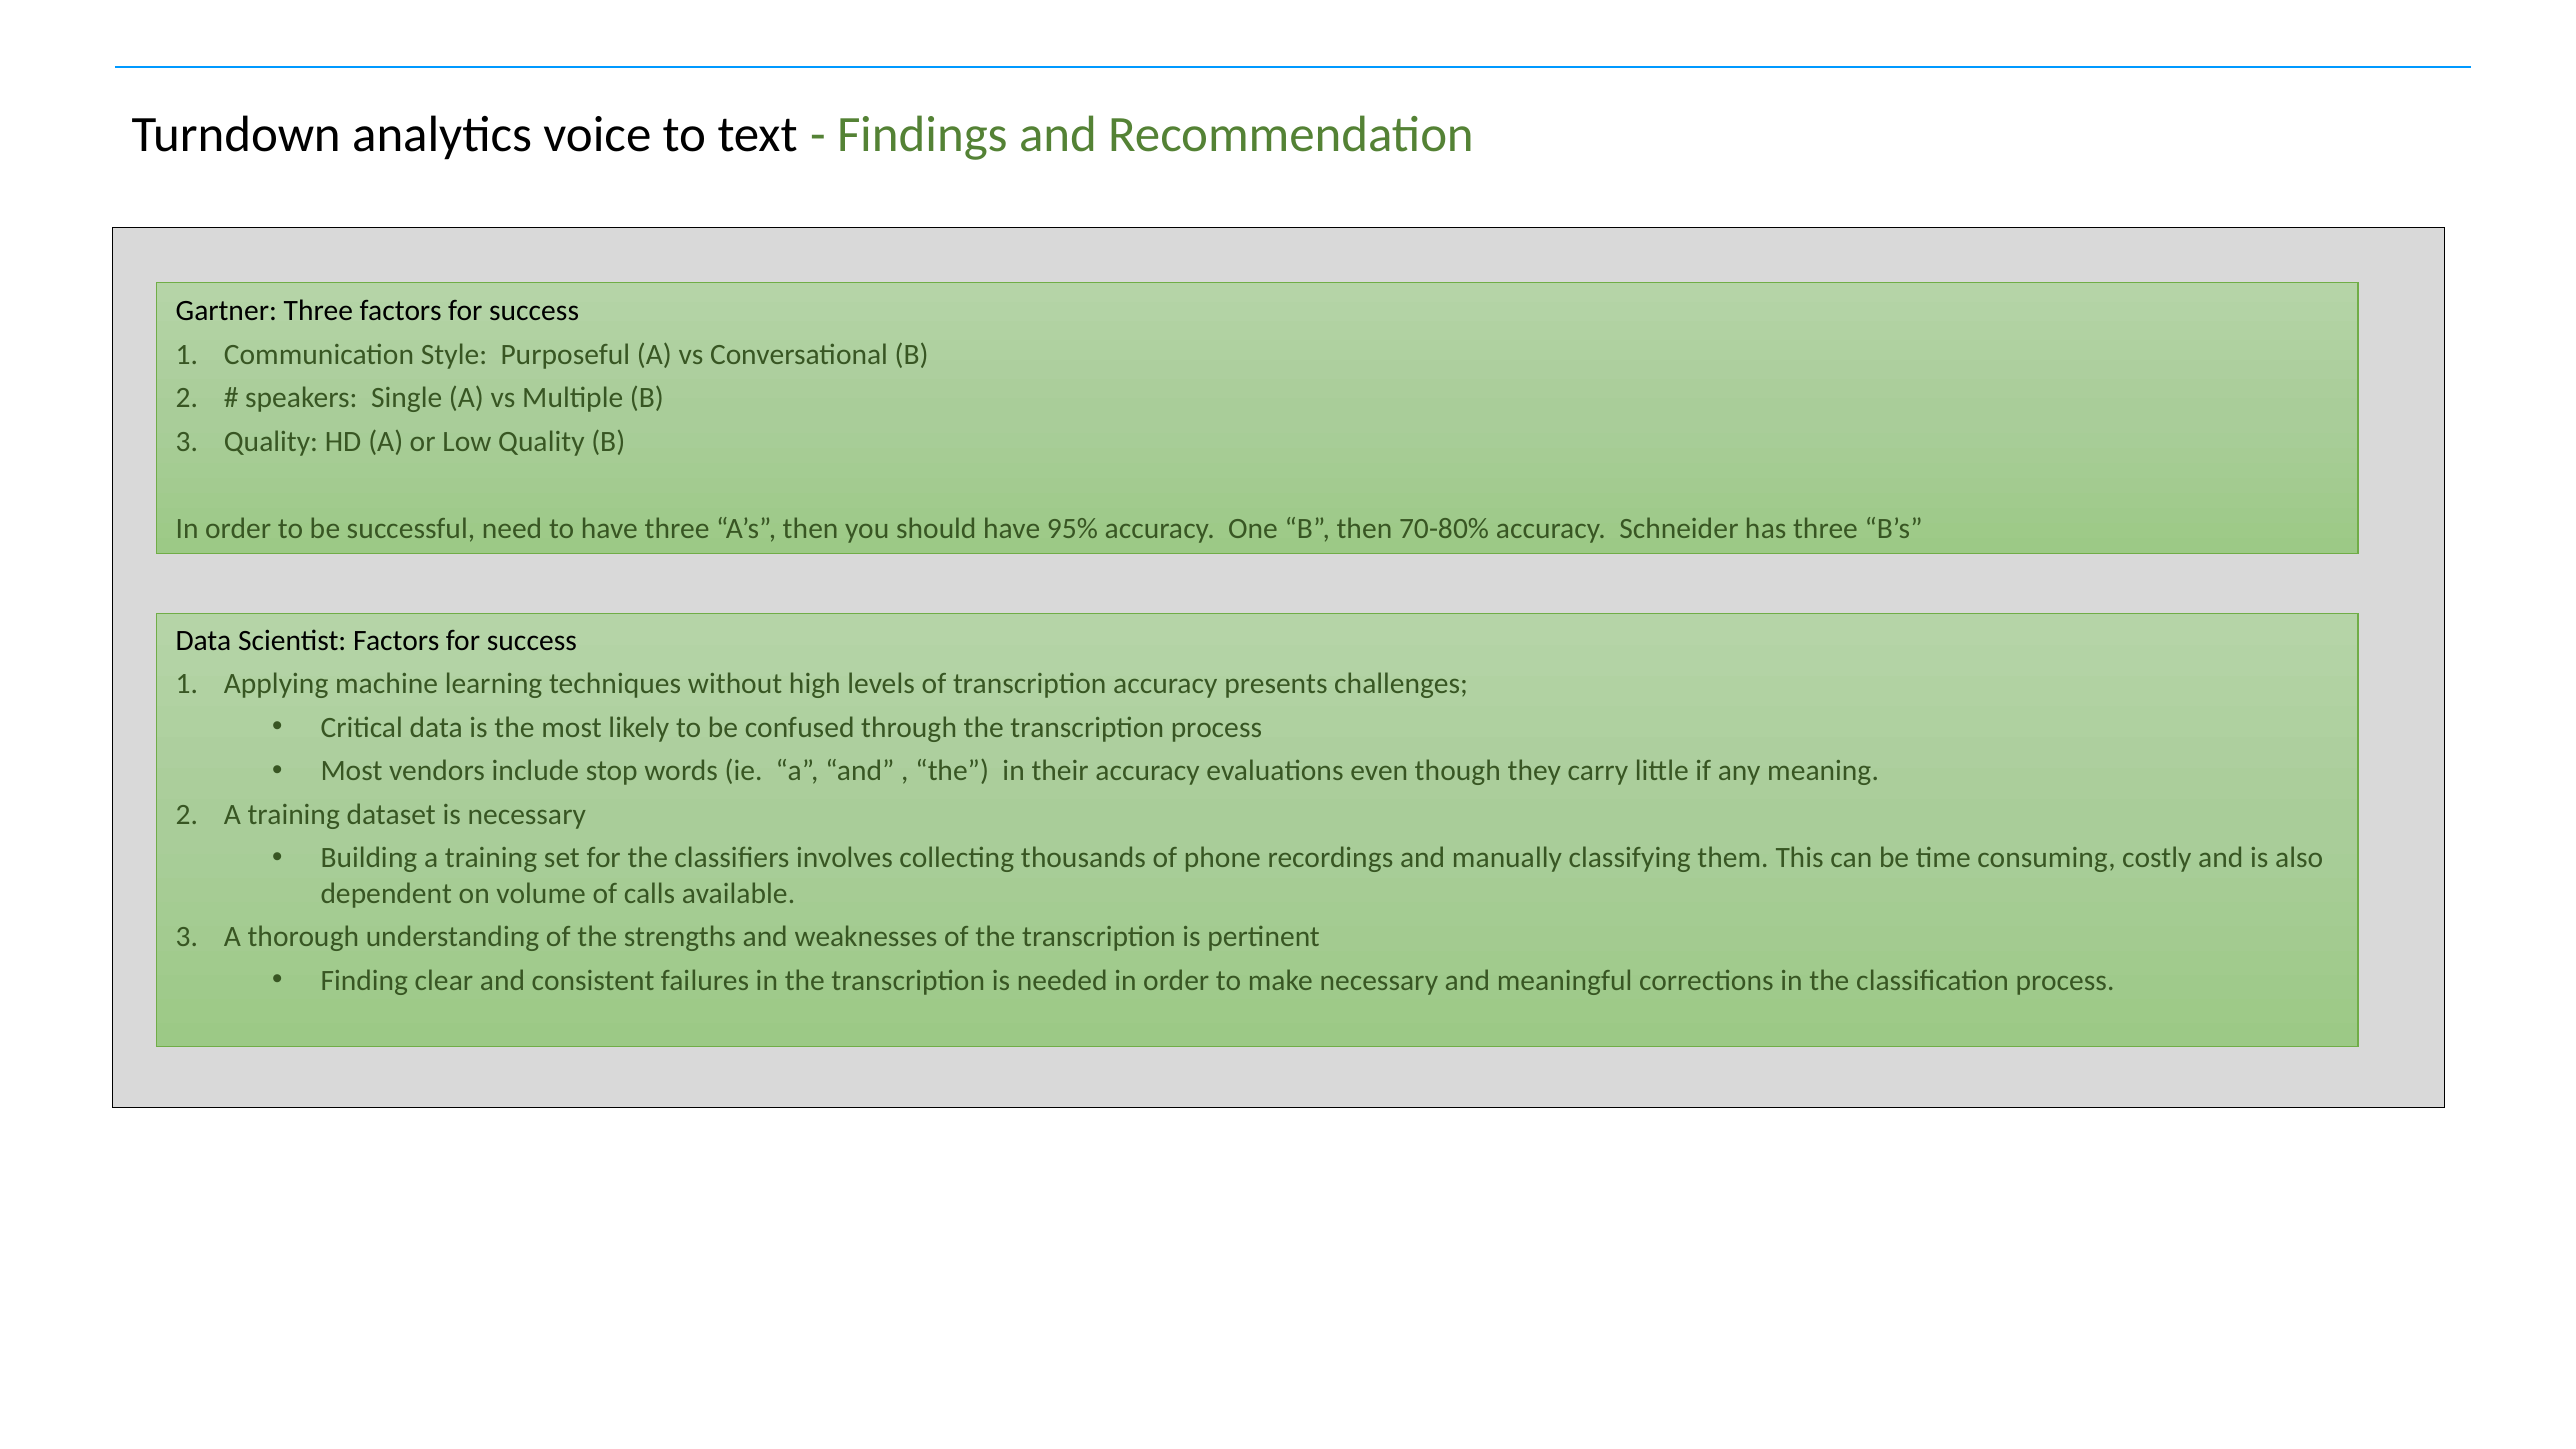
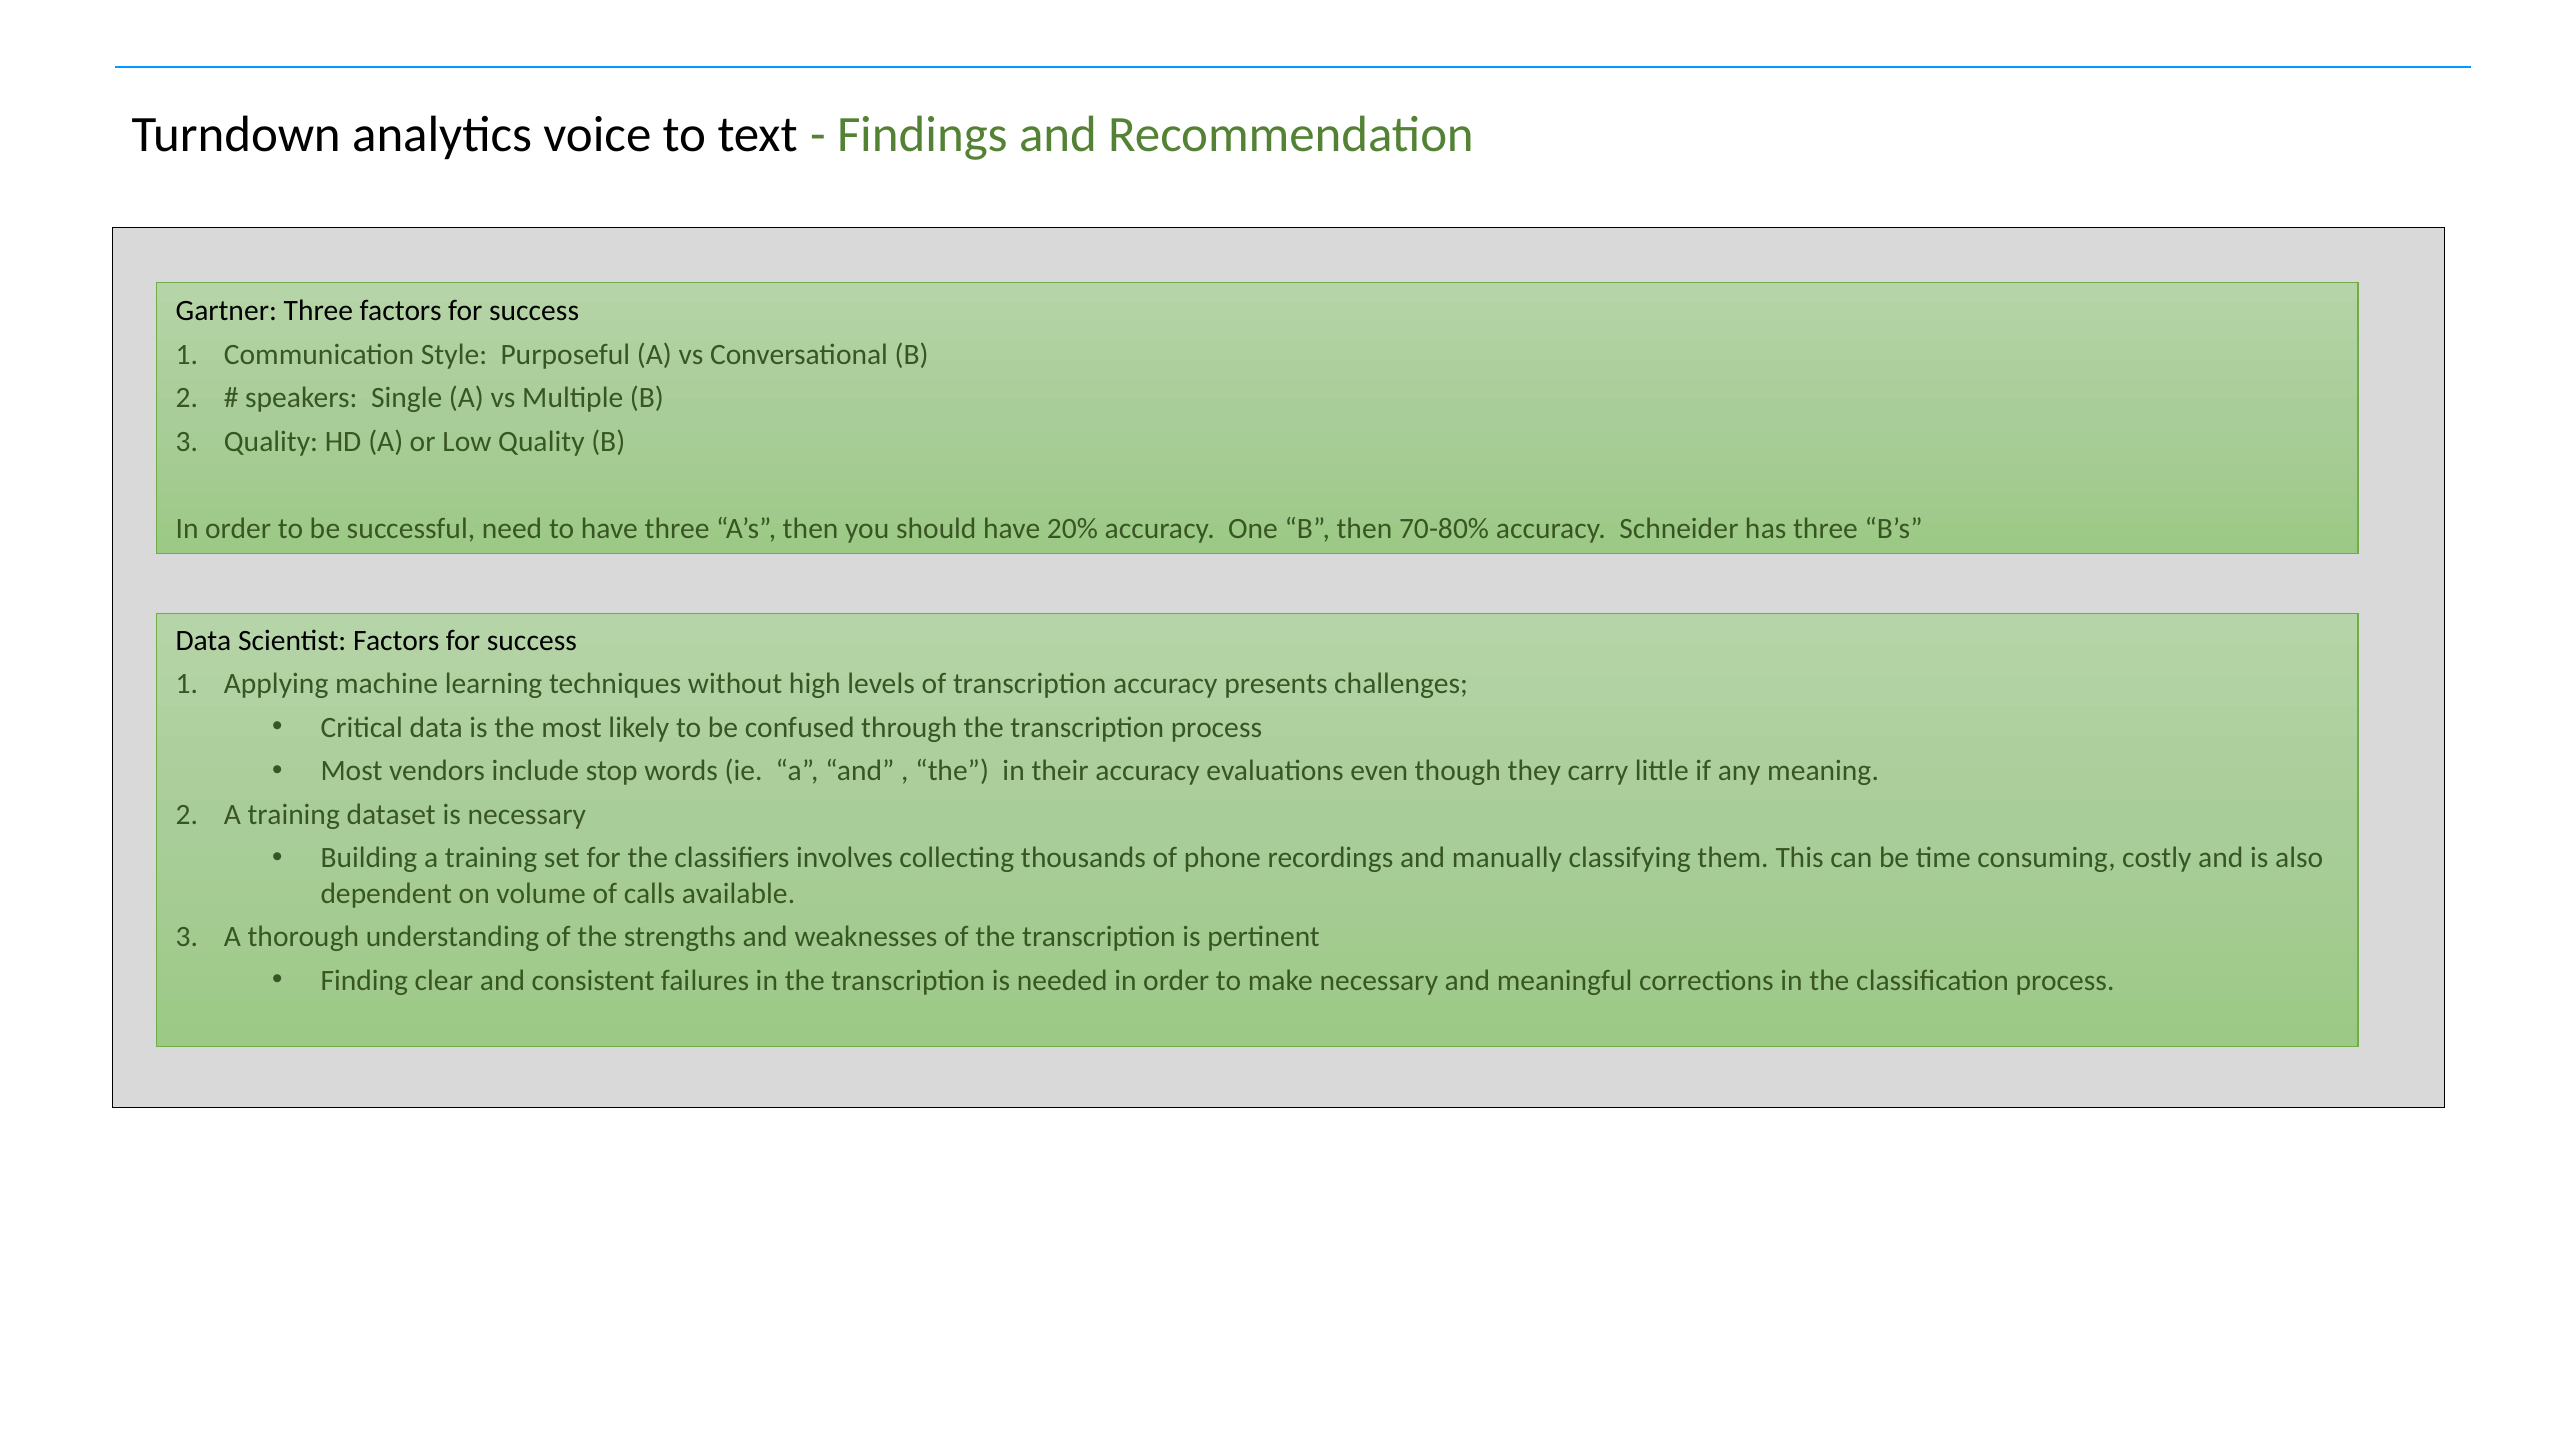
95%: 95% -> 20% (1072, 529)
